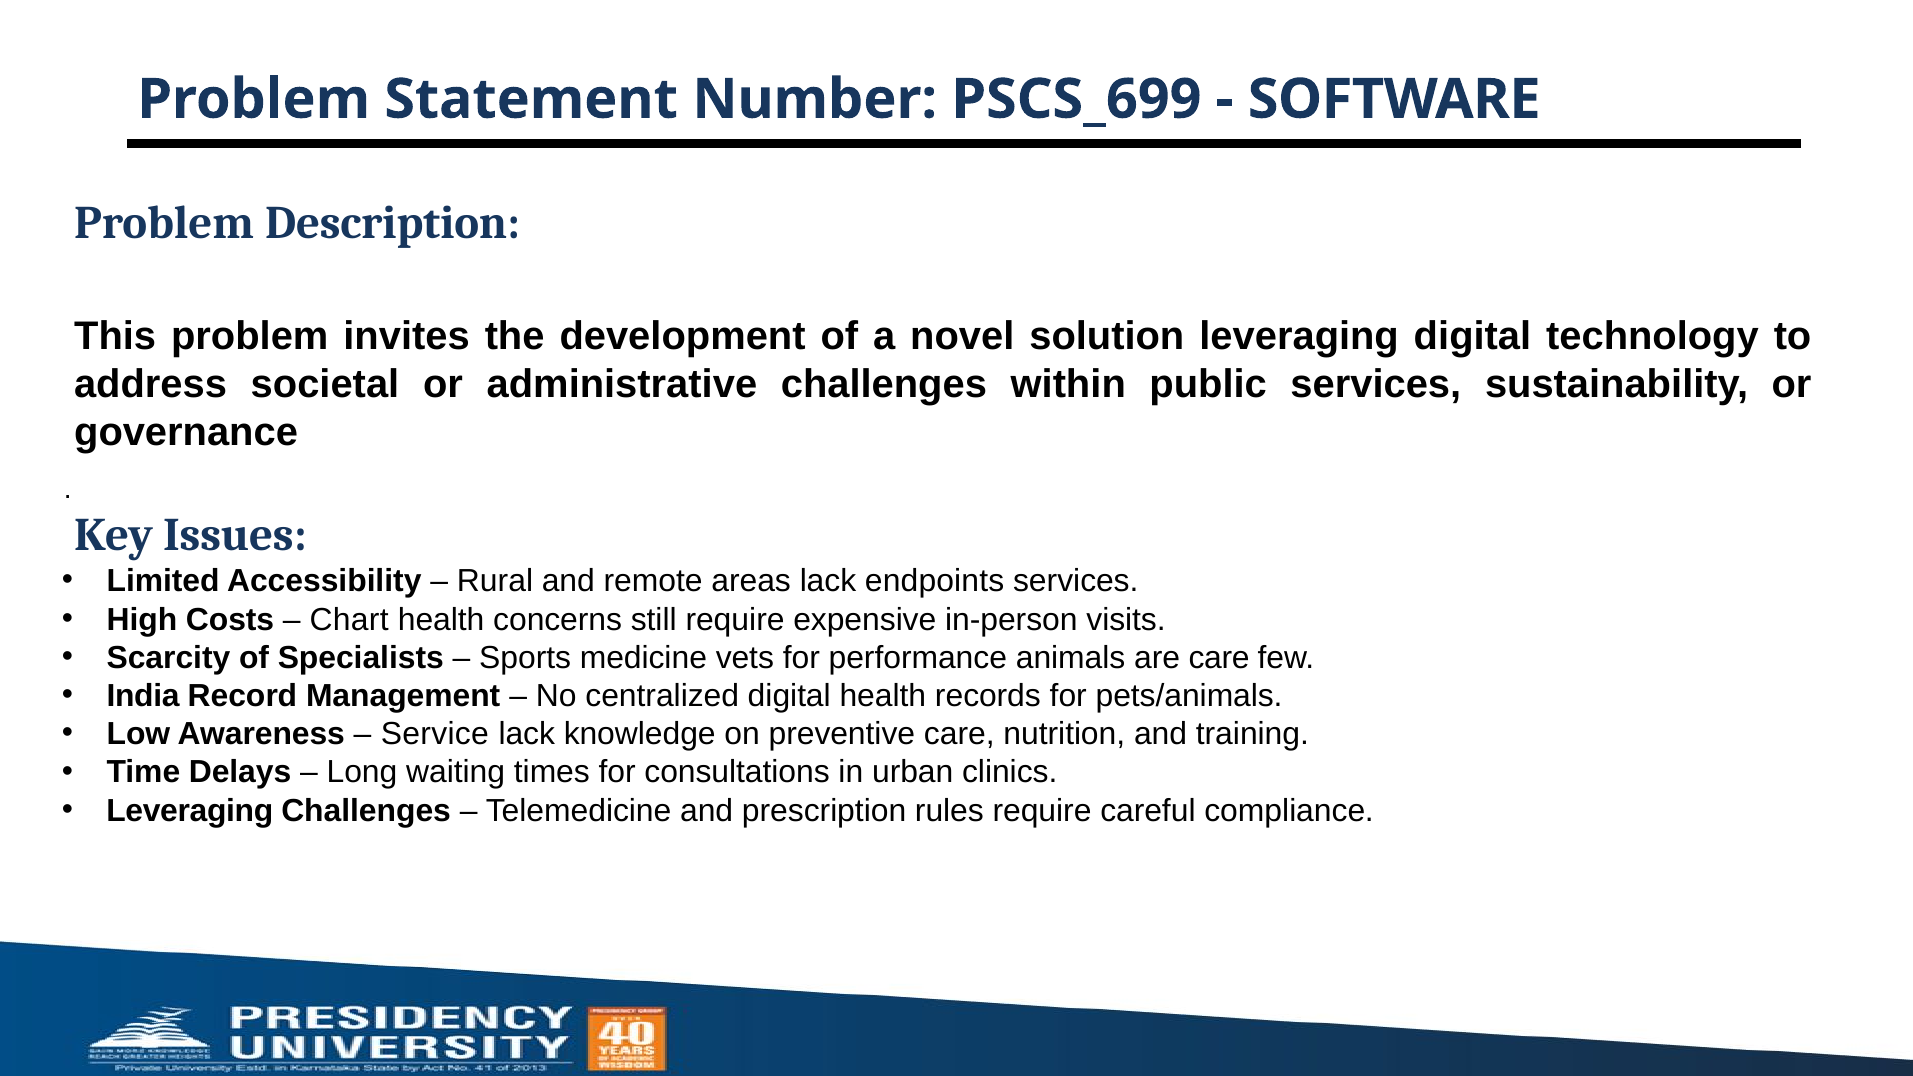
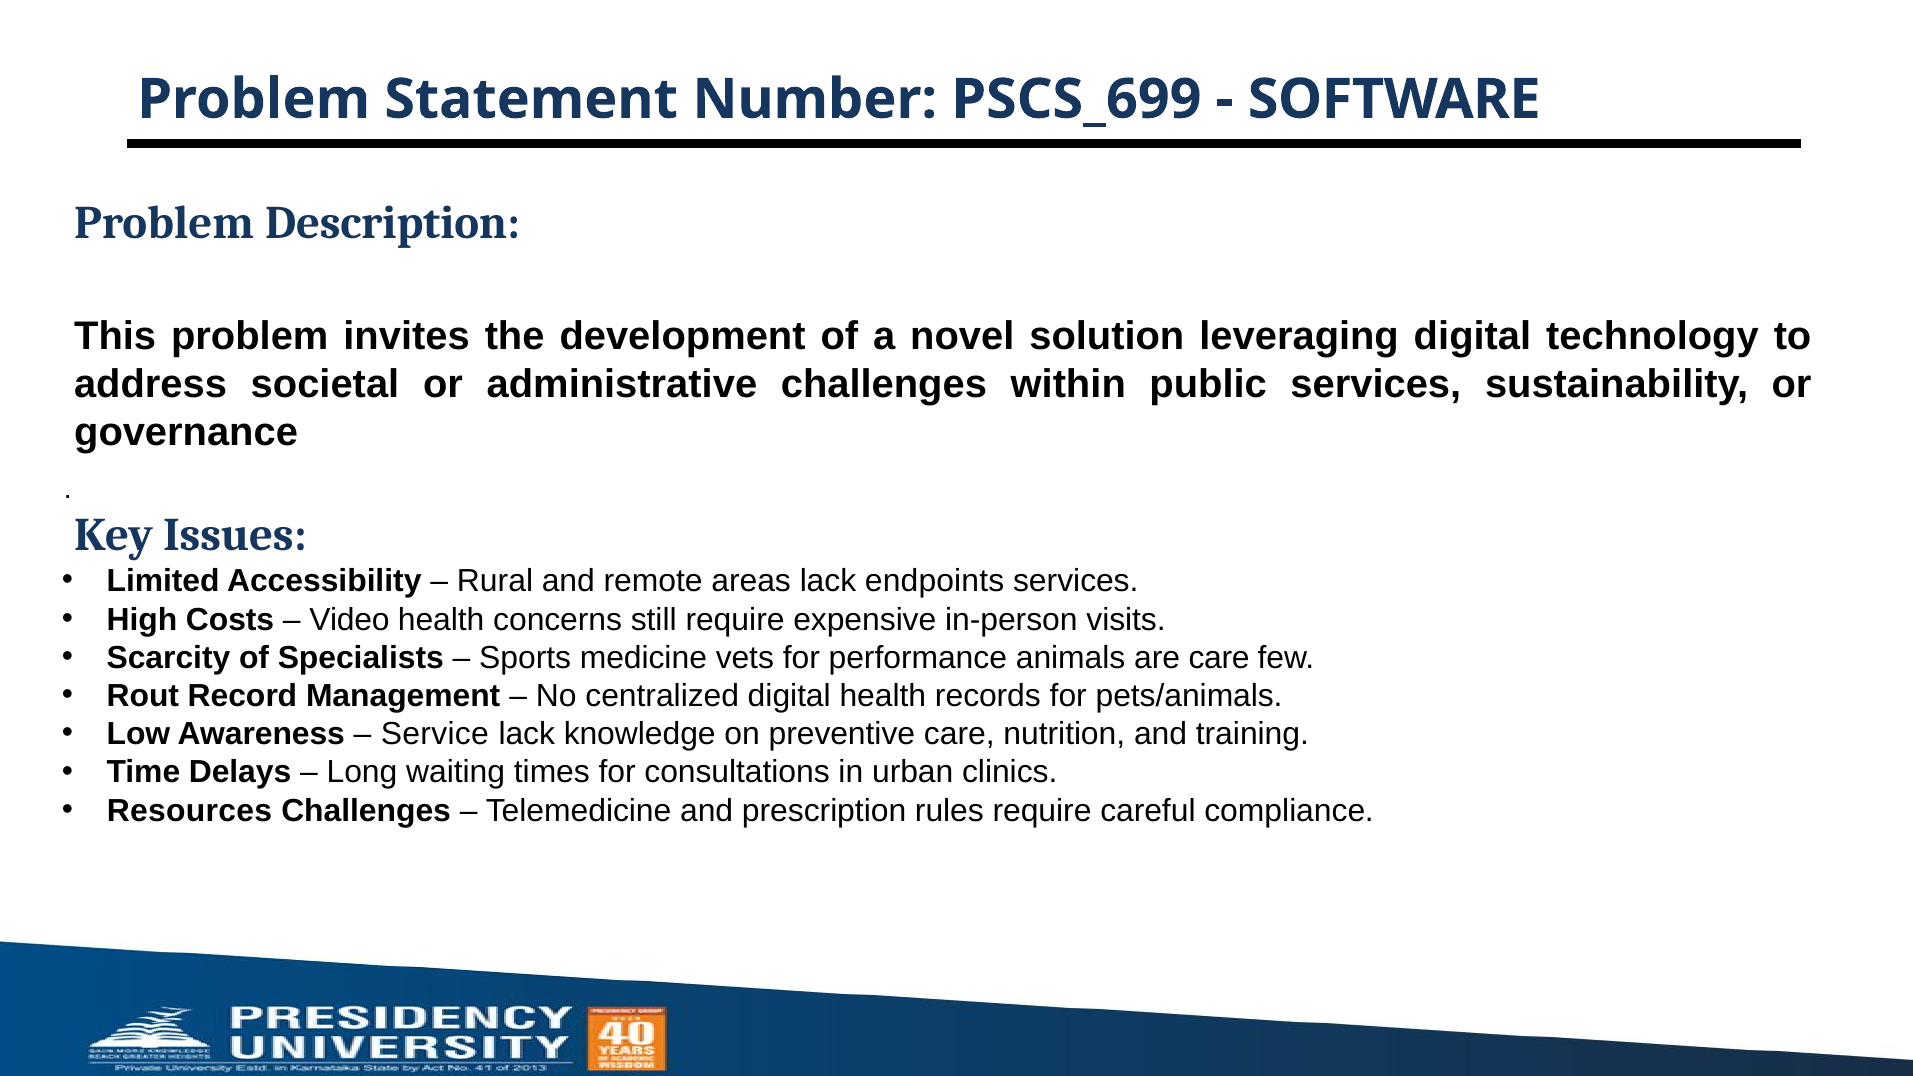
Chart: Chart -> Video (349, 620)
India: India -> Rout (143, 696)
Leveraging: Leveraging -> Resources (189, 811)
